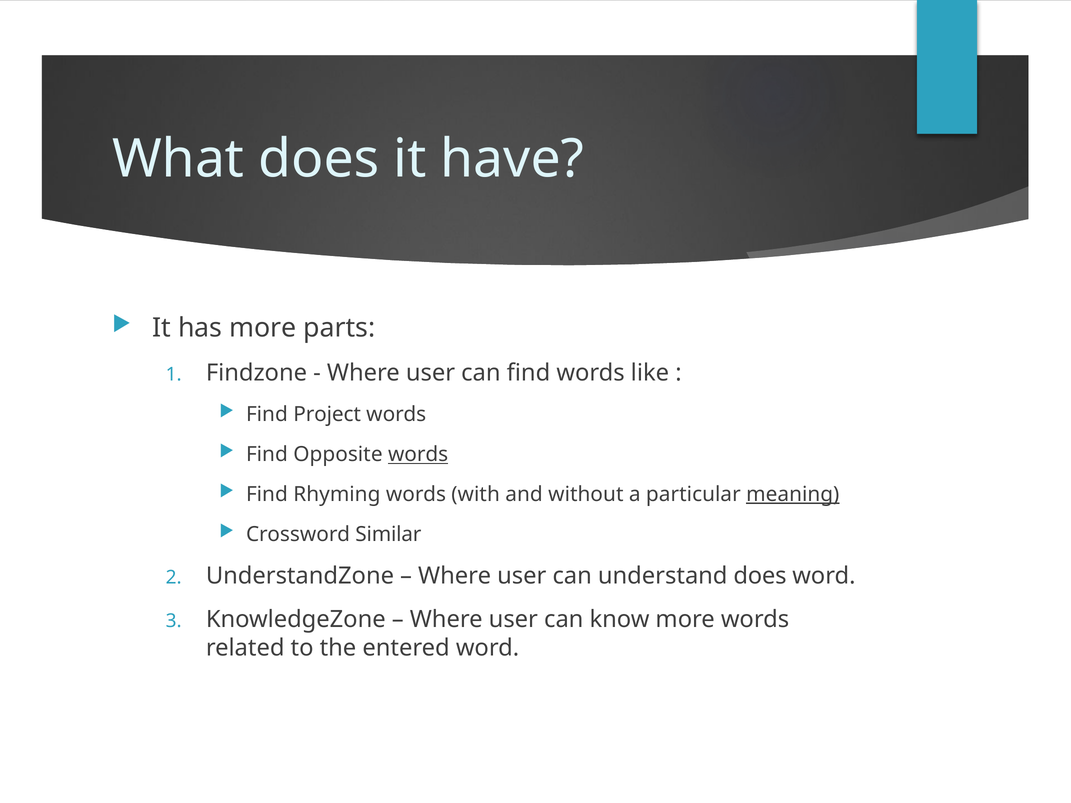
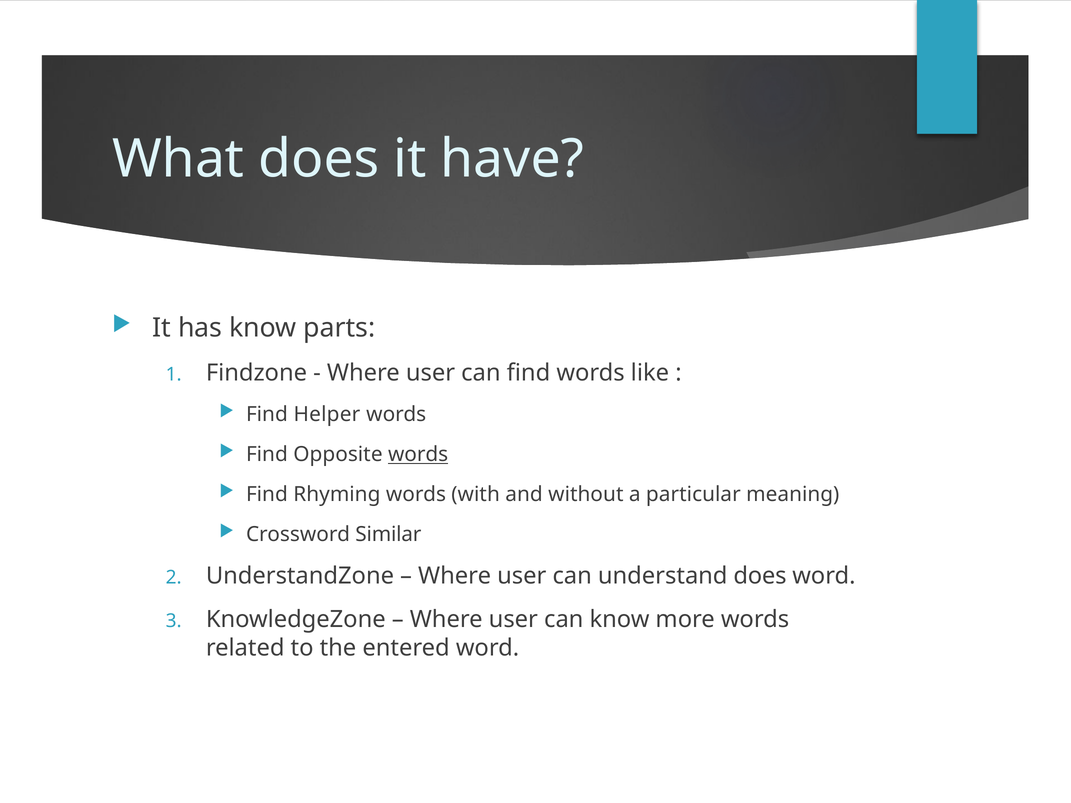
has more: more -> know (263, 328)
Project: Project -> Helper (327, 415)
meaning underline: present -> none (793, 495)
